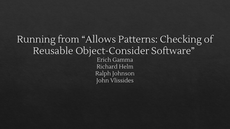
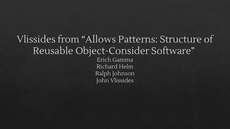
Running: Running -> Vlissides (36, 40)
Checking: Checking -> Structure (181, 40)
